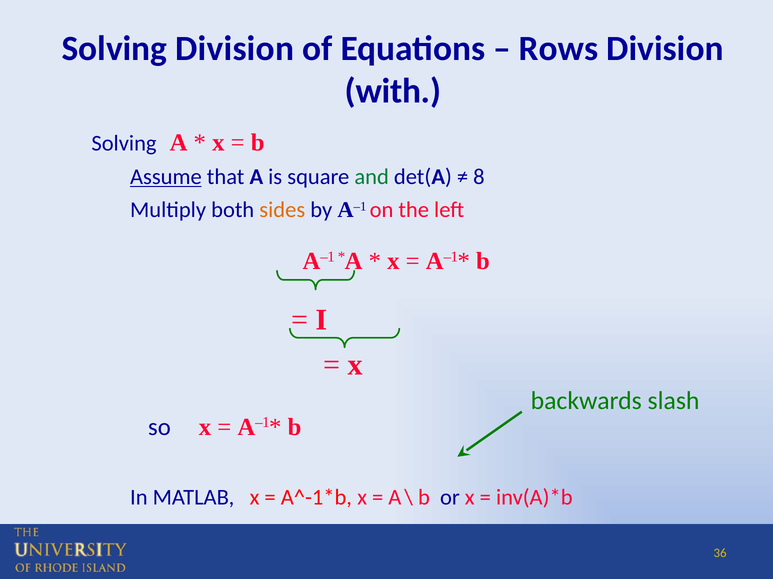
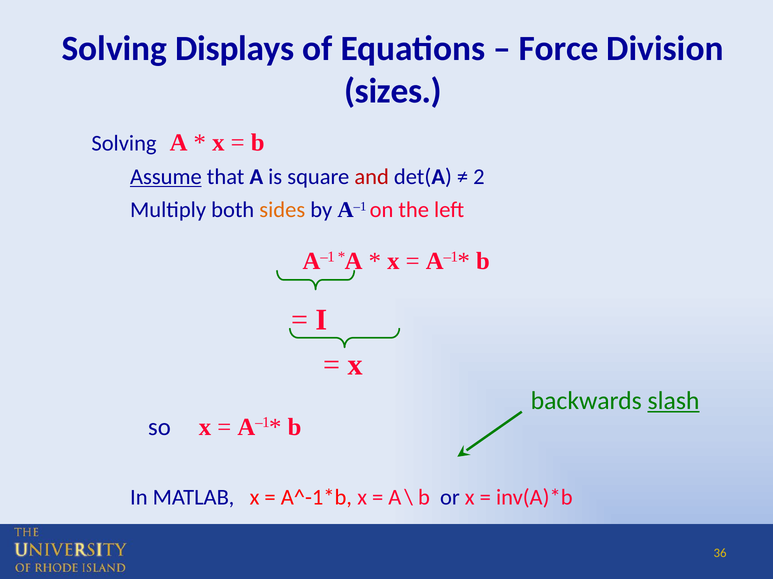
Solving Division: Division -> Displays (235, 49)
Rows: Rows -> Force (559, 49)
with: with -> sizes (393, 91)
and colour: green -> red (372, 177)
8: 8 -> 2 (479, 177)
slash underline: none -> present (674, 401)
